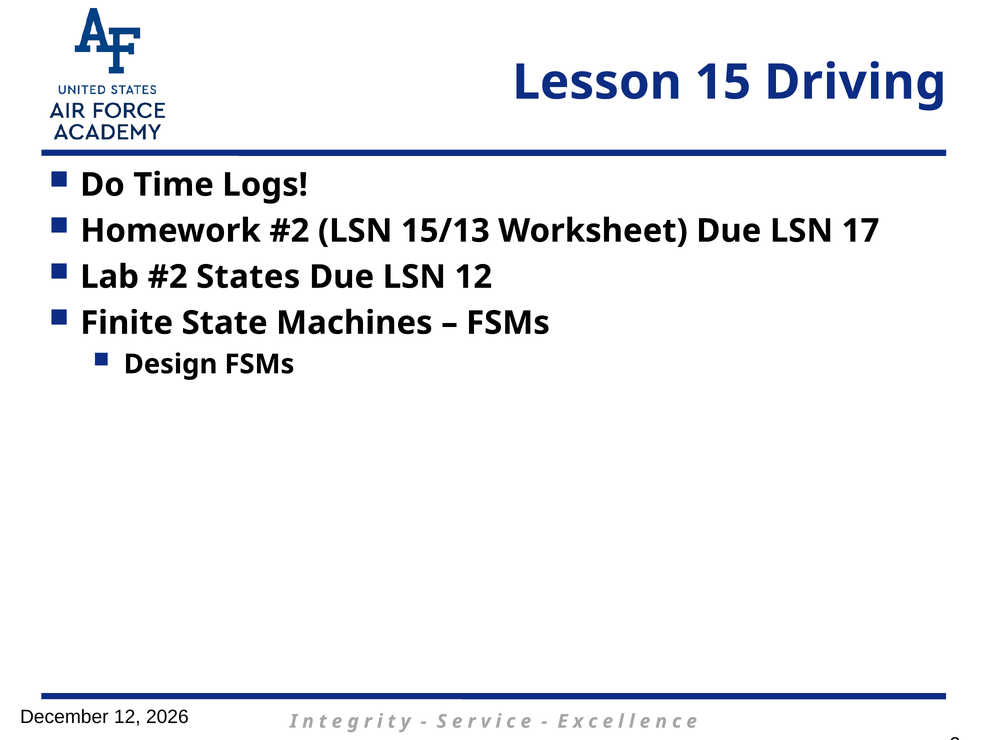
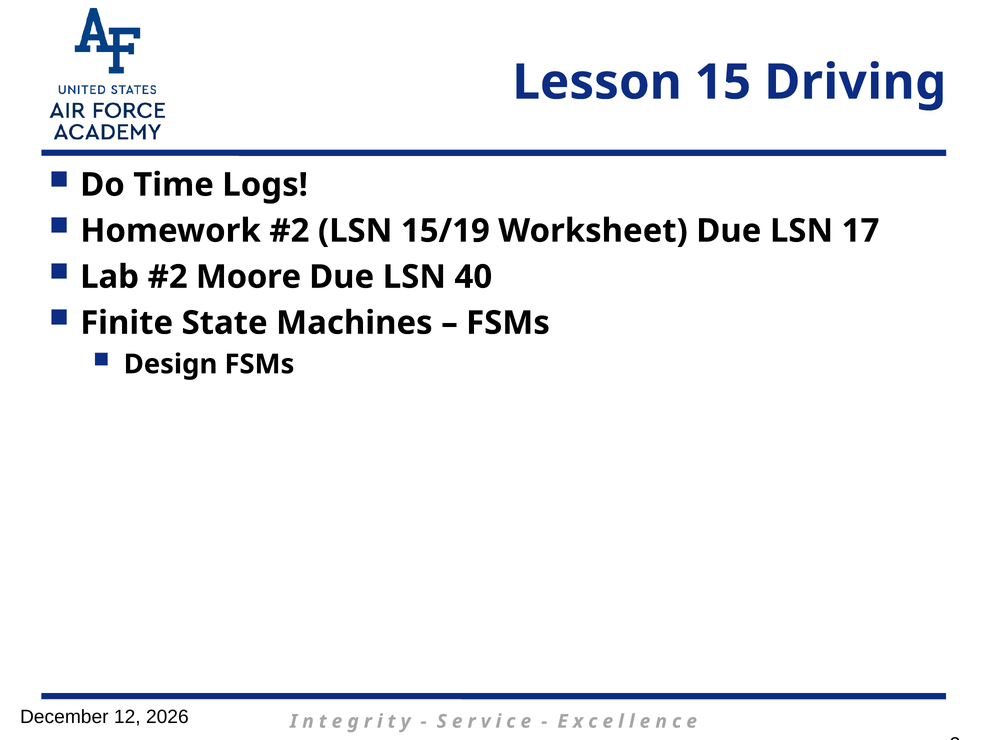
15/13: 15/13 -> 15/19 (445, 231)
States: States -> Moore (249, 277)
LSN 12: 12 -> 40 (473, 277)
